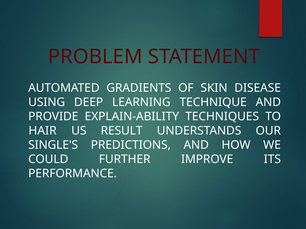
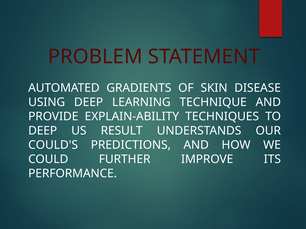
HAIR: HAIR -> DEEP (43, 131)
SINGLE'S: SINGLE'S -> COULD'S (53, 145)
